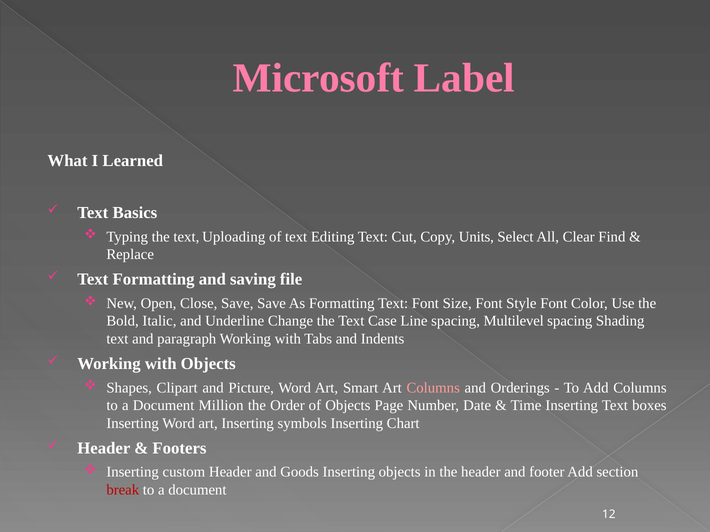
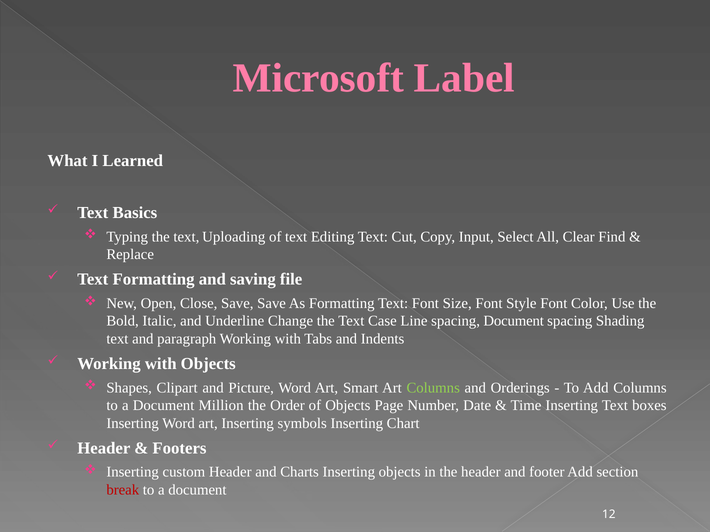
Units: Units -> Input (476, 237)
spacing Multilevel: Multilevel -> Document (514, 321)
Columns colour: pink -> light green (433, 388)
Goods: Goods -> Charts (300, 472)
